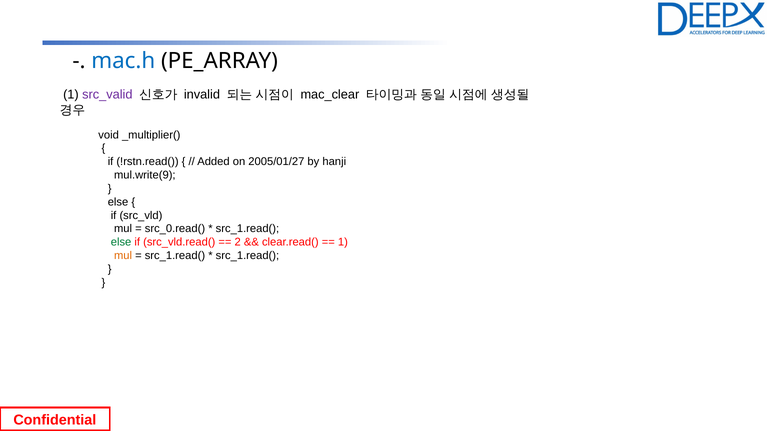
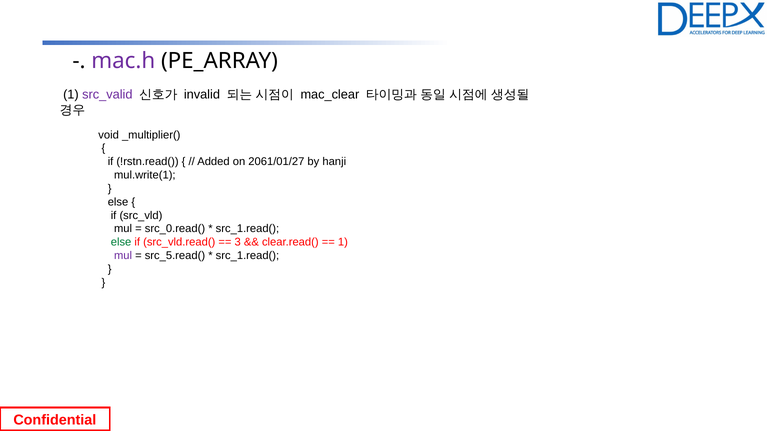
mac.h colour: blue -> purple (123, 61)
2005/01/27: 2005/01/27 -> 2061/01/27 (276, 162)
mul.write(9: mul.write(9 -> mul.write(1 (145, 175)
2: 2 -> 3 (238, 242)
mul colour: orange -> purple (123, 256)
src_1.read(: src_1.read( -> src_5.read( (175, 256)
